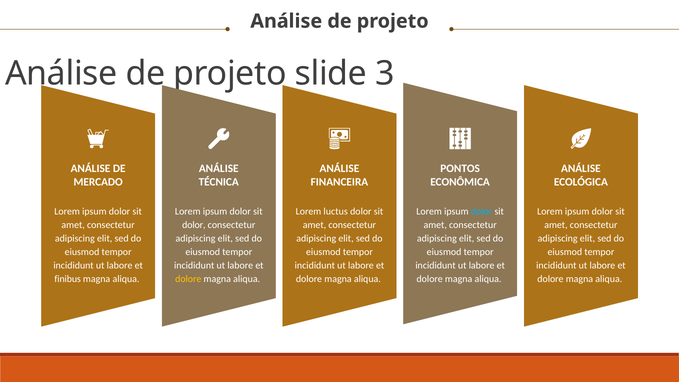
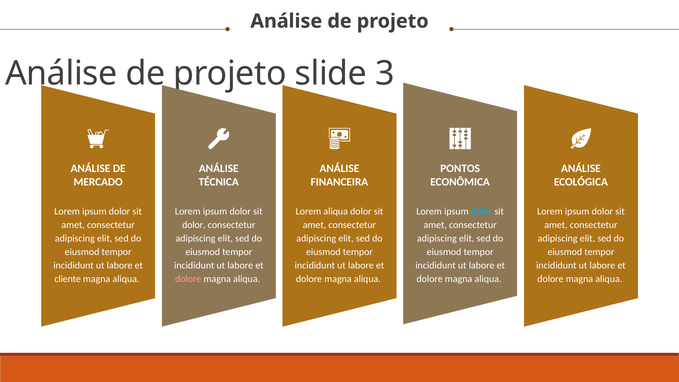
Lorem luctus: luctus -> aliqua (336, 212)
finibus: finibus -> cliente (68, 279)
dolore colour: yellow -> pink (188, 279)
